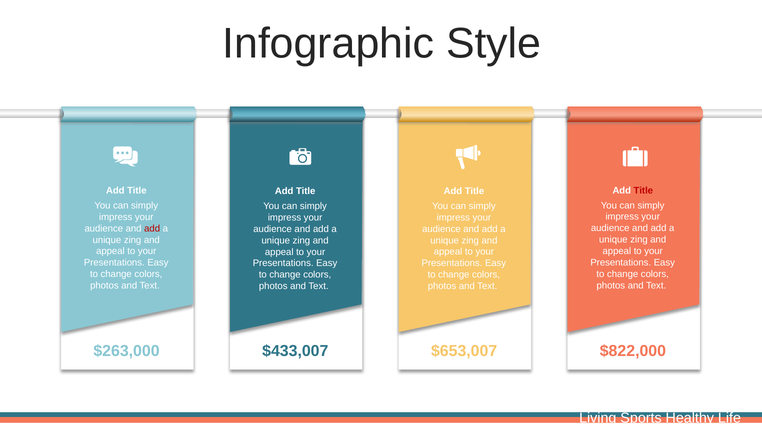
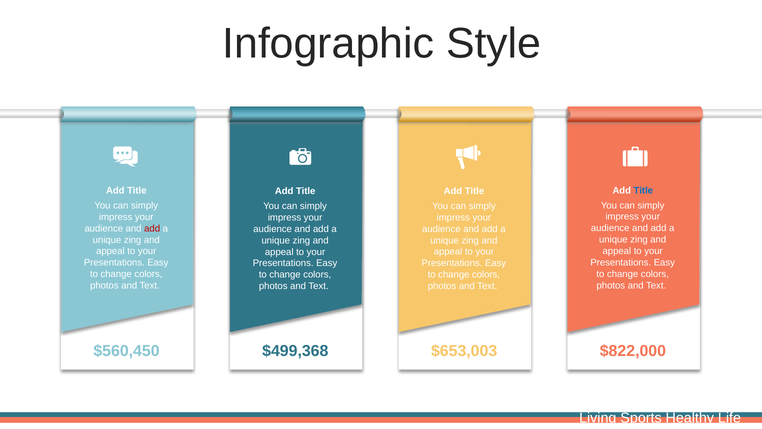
Title colour: red -> blue (643, 190)
$263,000: $263,000 -> $560,450 (126, 351)
$433,007: $433,007 -> $499,368 (295, 351)
$653,007: $653,007 -> $653,003 (464, 351)
